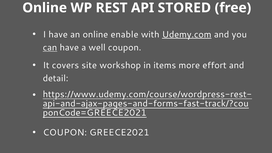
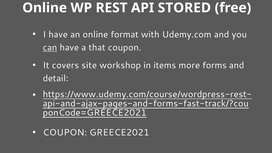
enable: enable -> format (125, 34)
Udemy.com underline: present -> none (187, 34)
well: well -> that (97, 47)
effort: effort -> forms (215, 65)
